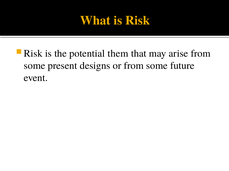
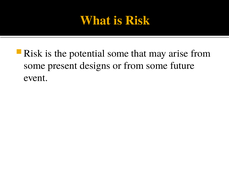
potential them: them -> some (118, 54)
